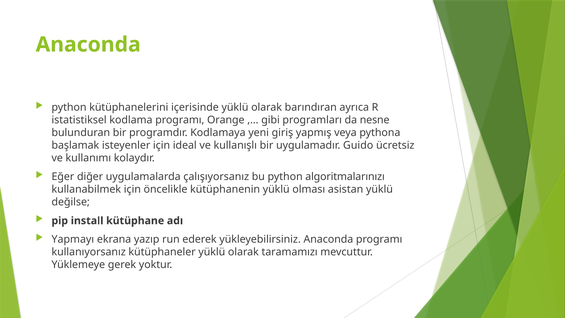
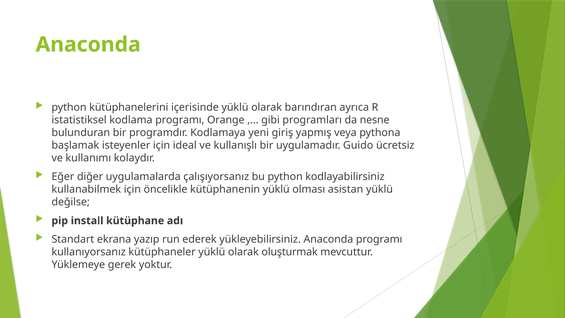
algoritmalarınızı: algoritmalarınızı -> kodlayabilirsiniz (345, 177)
Yapmayı: Yapmayı -> Standart (73, 239)
taramamızı: taramamızı -> oluşturmak (290, 252)
